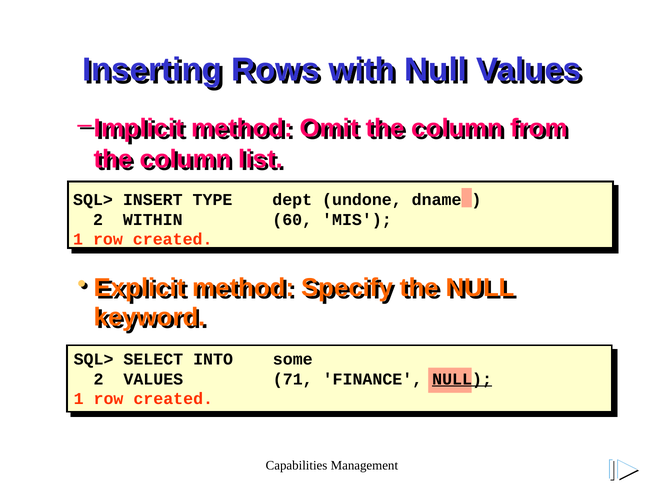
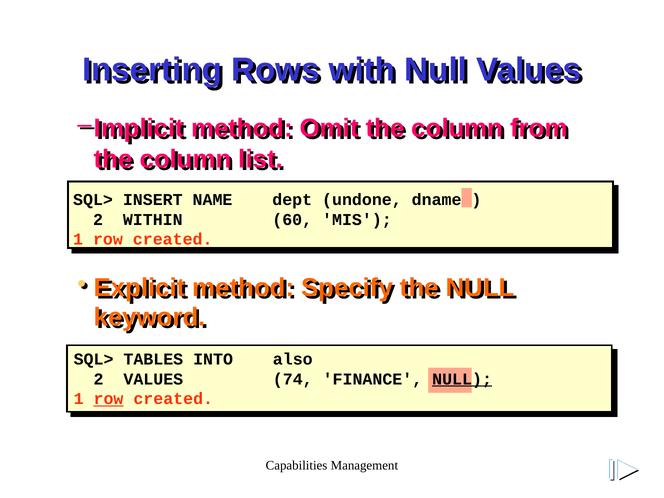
TYPE: TYPE -> NAME (213, 200)
SELECT: SELECT -> TABLES (153, 359)
some: some -> also (293, 359)
71: 71 -> 74 (293, 379)
row underline: none -> present (109, 399)
